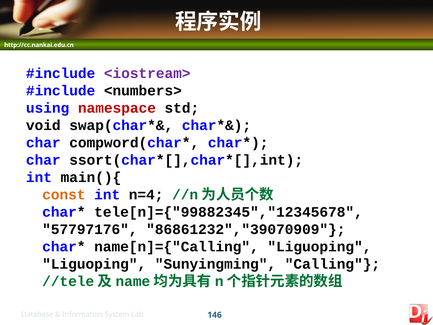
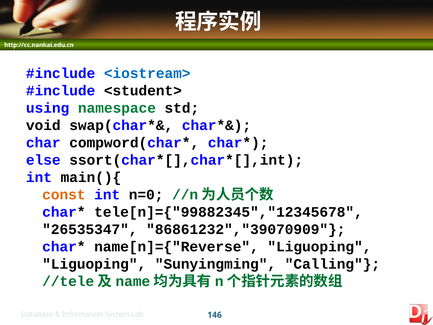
<iostream> colour: purple -> blue (147, 73)
<numbers>: <numbers> -> <student> (143, 90)
namespace colour: red -> green (117, 108)
char: char -> else (43, 160)
n=4: n=4 -> n=0 (146, 194)
57797176: 57797176 -> 26535347 (90, 229)
name[n]={"Calling: name[n]={"Calling -> name[n]={"Reverse (176, 246)
